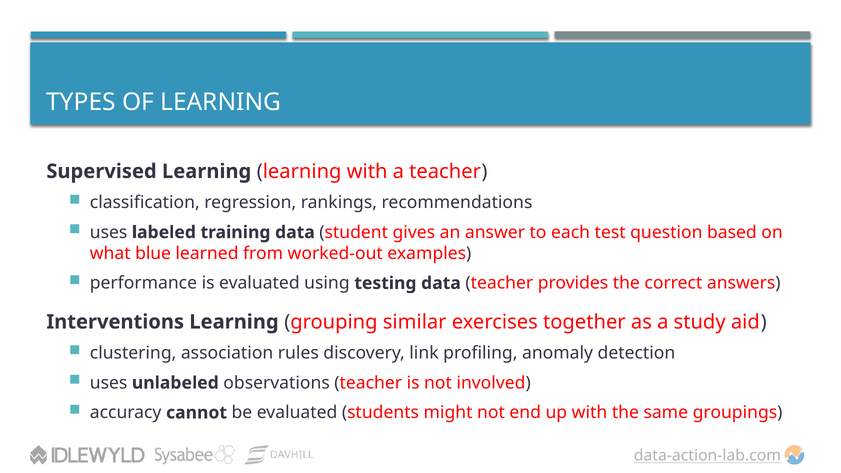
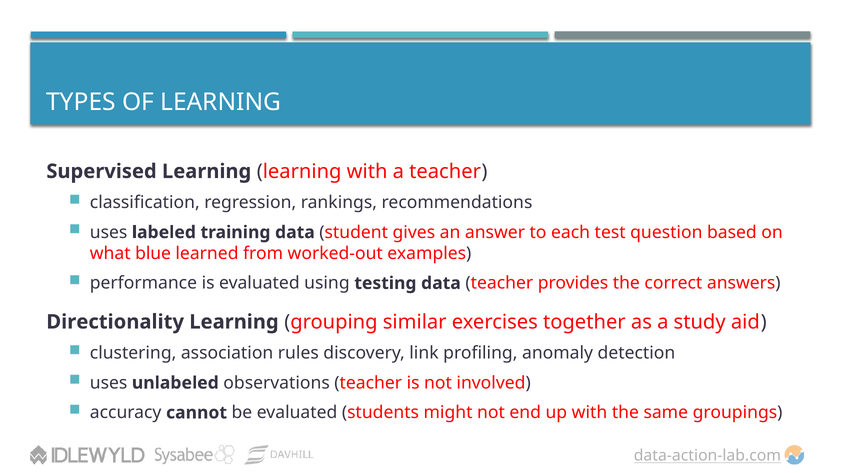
Interventions: Interventions -> Directionality (115, 322)
